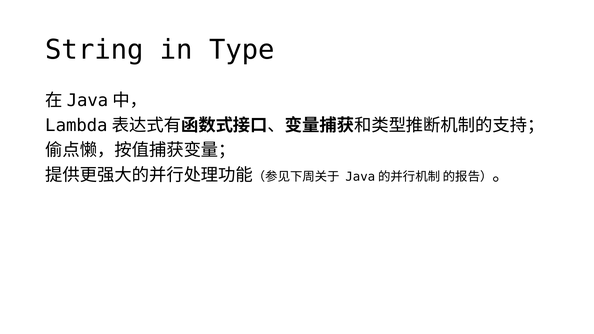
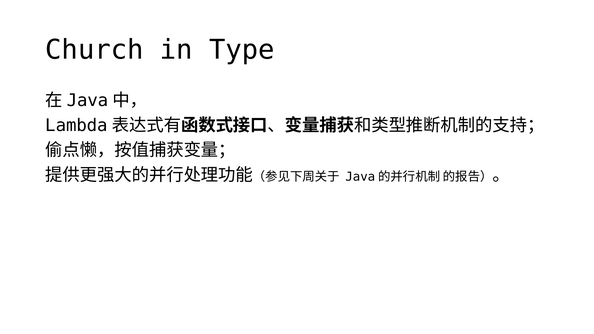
String: String -> Church (94, 50)
